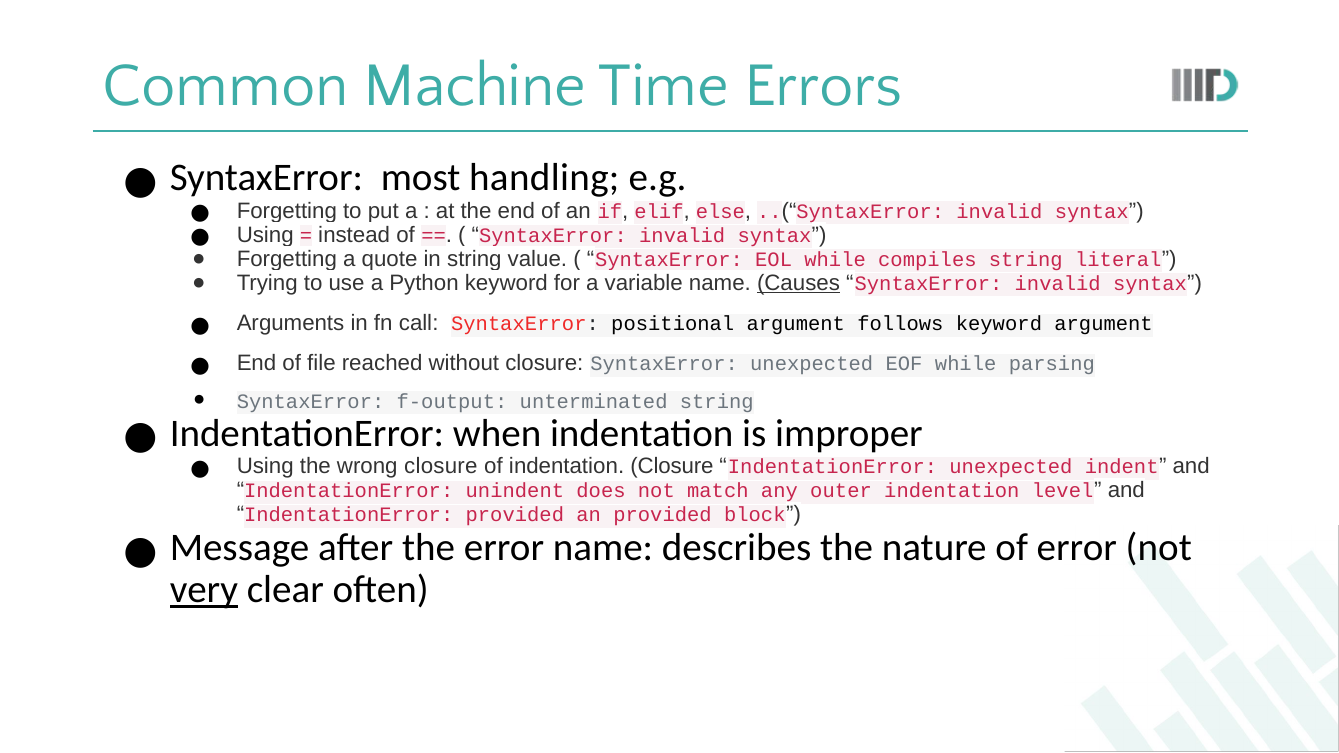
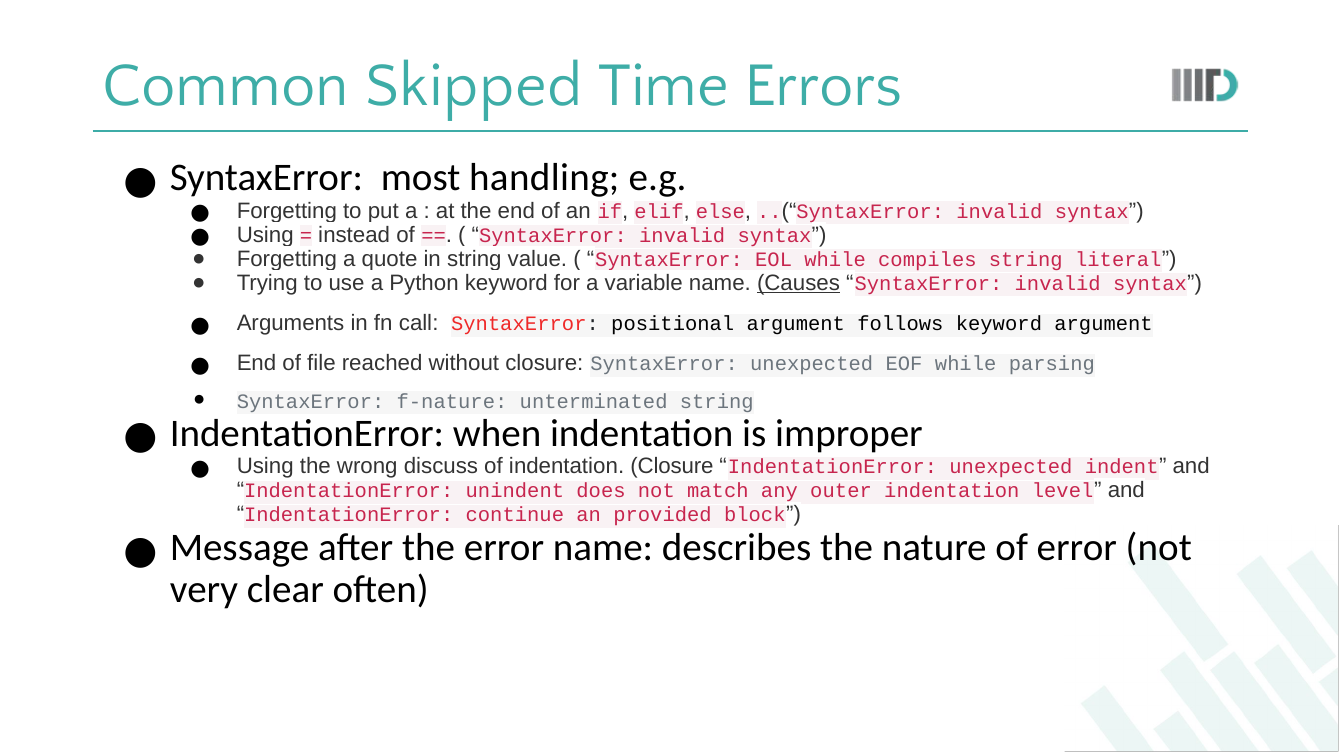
Machine: Machine -> Skipped (474, 85)
f-output: f-output -> f-nature (452, 402)
wrong closure: closure -> discuss (441, 467)
IndentationError provided: provided -> continue (515, 515)
very underline: present -> none (204, 590)
